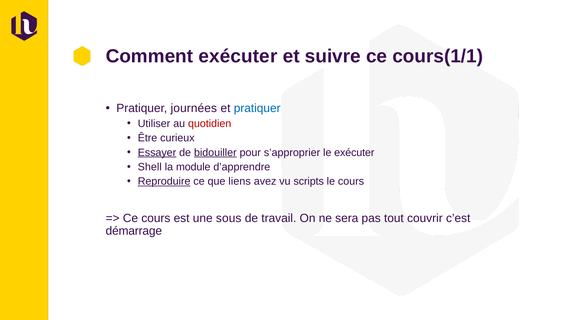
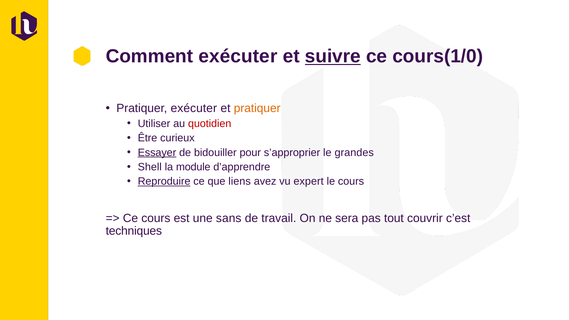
suivre underline: none -> present (333, 56)
cours(1/1: cours(1/1 -> cours(1/0 (438, 56)
Pratiquer journées: journées -> exécuter (194, 108)
pratiquer colour: blue -> orange (257, 108)
bidouiller underline: present -> none (215, 153)
le exécuter: exécuter -> grandes (354, 153)
scripts: scripts -> expert (309, 181)
sous: sous -> sans (229, 218)
démarrage: démarrage -> techniques (134, 231)
